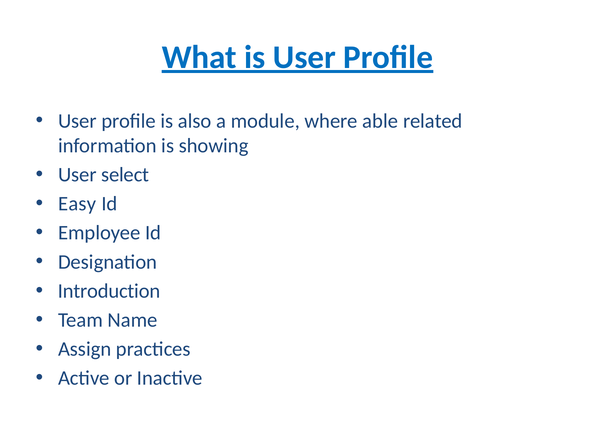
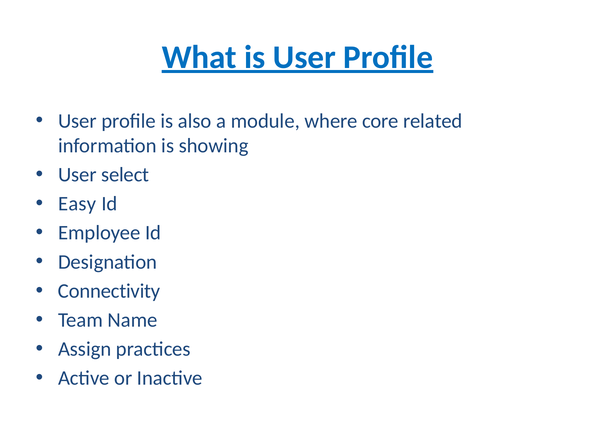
able: able -> core (380, 121)
Introduction: Introduction -> Connectivity (109, 291)
